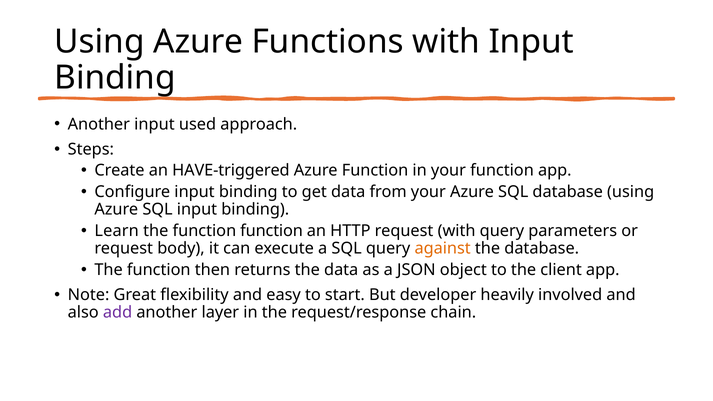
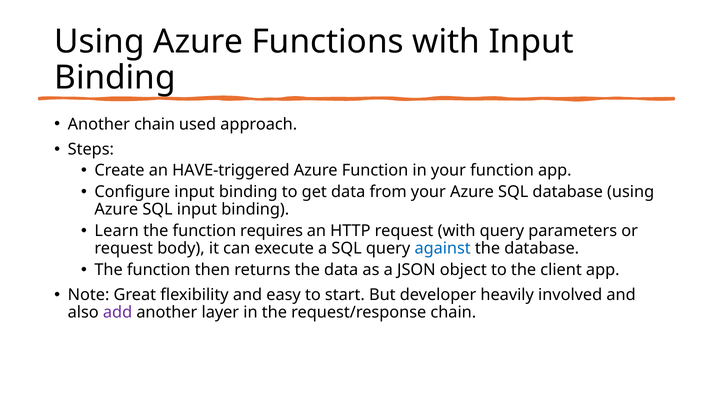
Another input: input -> chain (155, 124)
function function: function -> requires (272, 231)
against colour: orange -> blue (443, 248)
